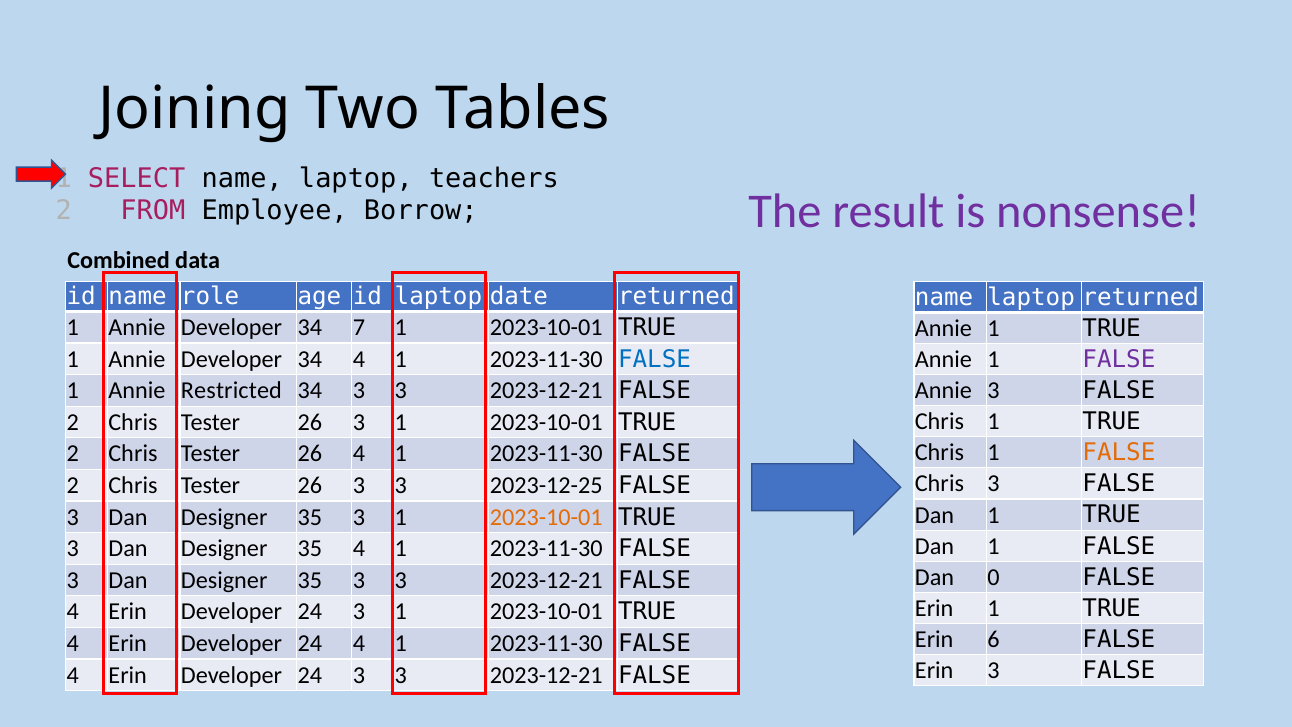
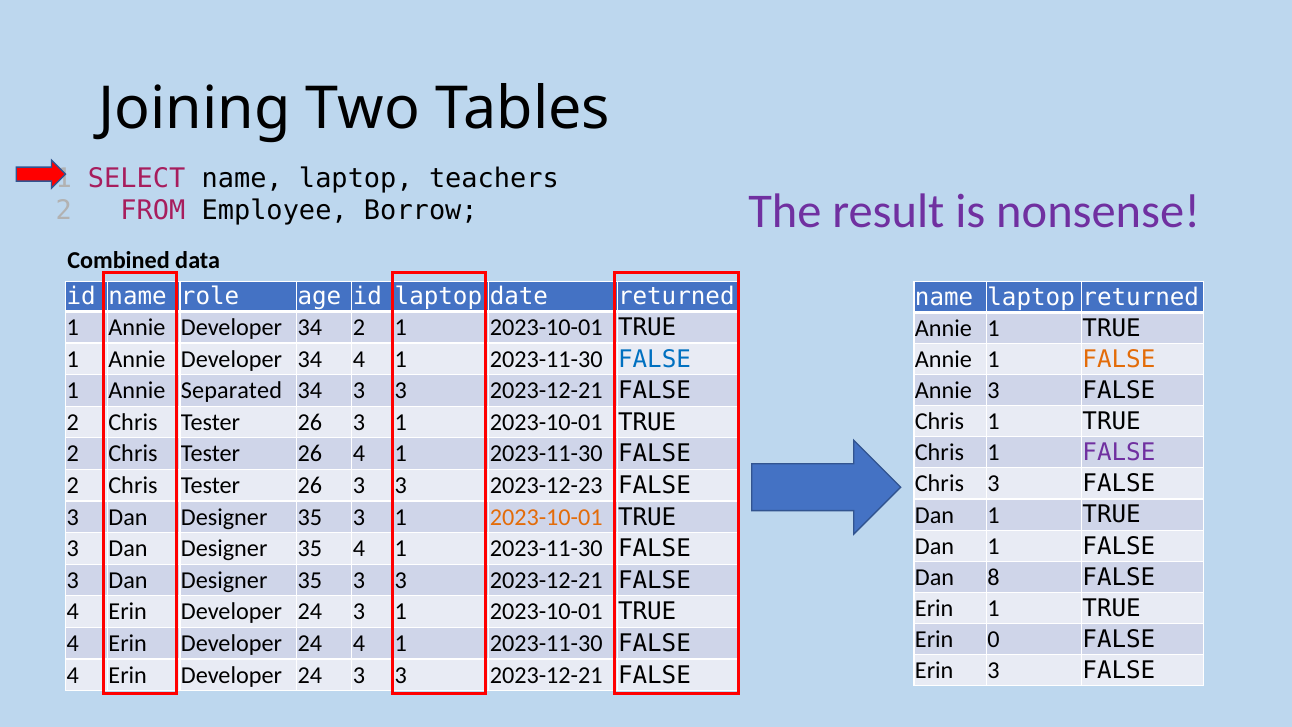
34 7: 7 -> 2 (359, 327)
FALSE colour: purple -> orange (1119, 359)
Restricted: Restricted -> Separated (231, 391)
FALSE colour: orange -> purple (1119, 453)
2023-12-25: 2023-12-25 -> 2023-12-23 (546, 485)
0: 0 -> 8 (994, 577)
6: 6 -> 0 (994, 639)
